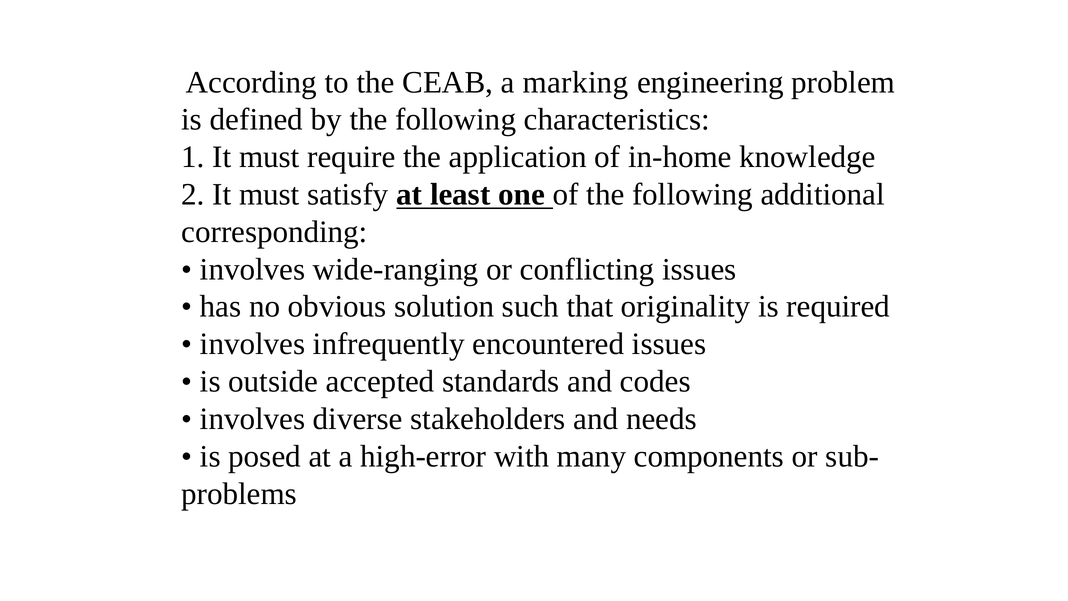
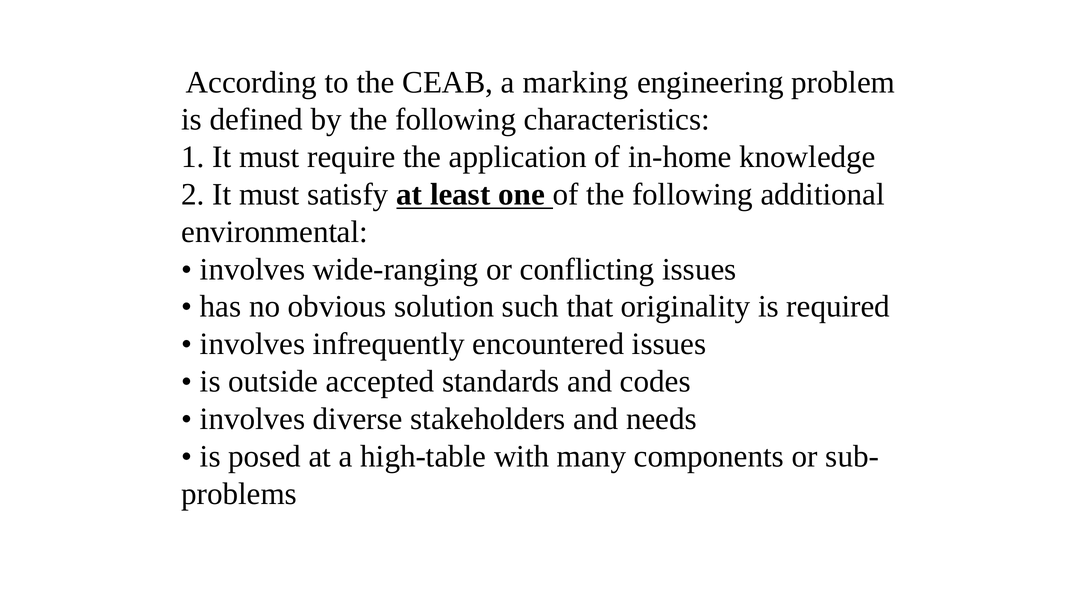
corresponding: corresponding -> environmental (275, 232)
high-error: high-error -> high-table (423, 456)
